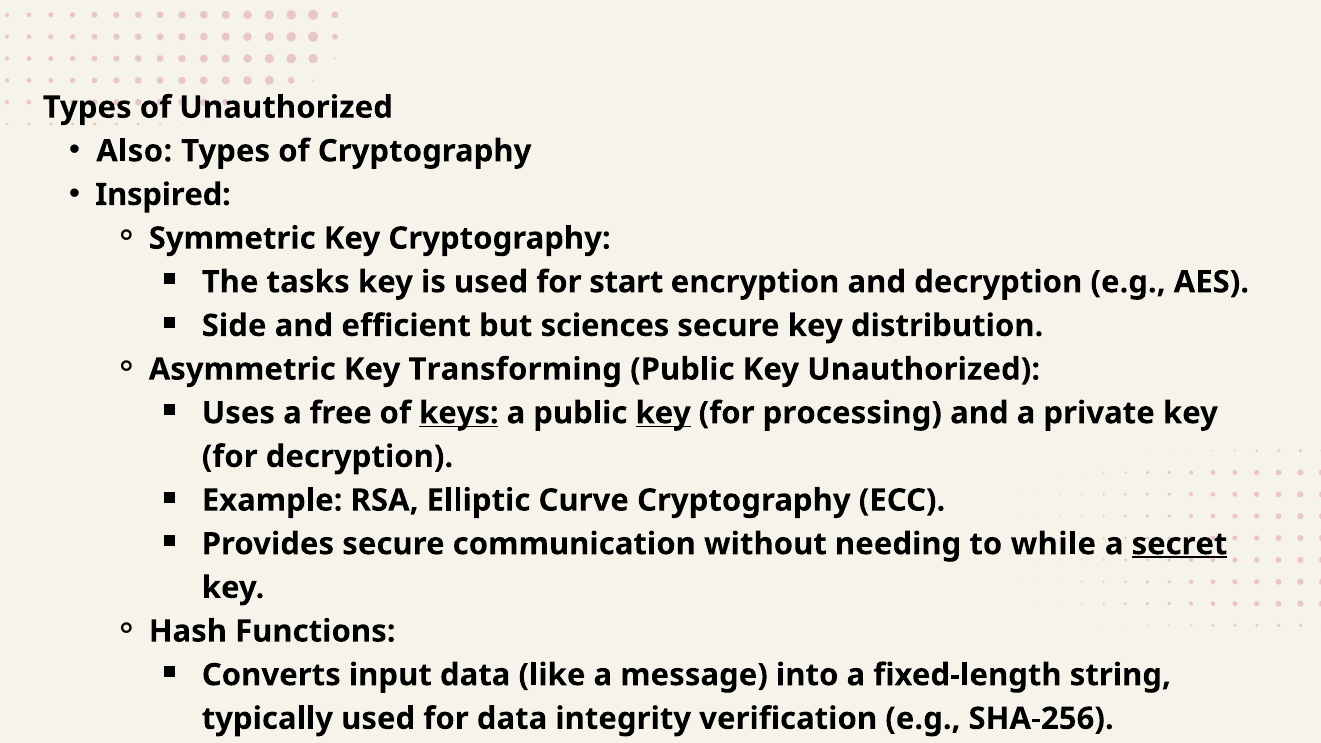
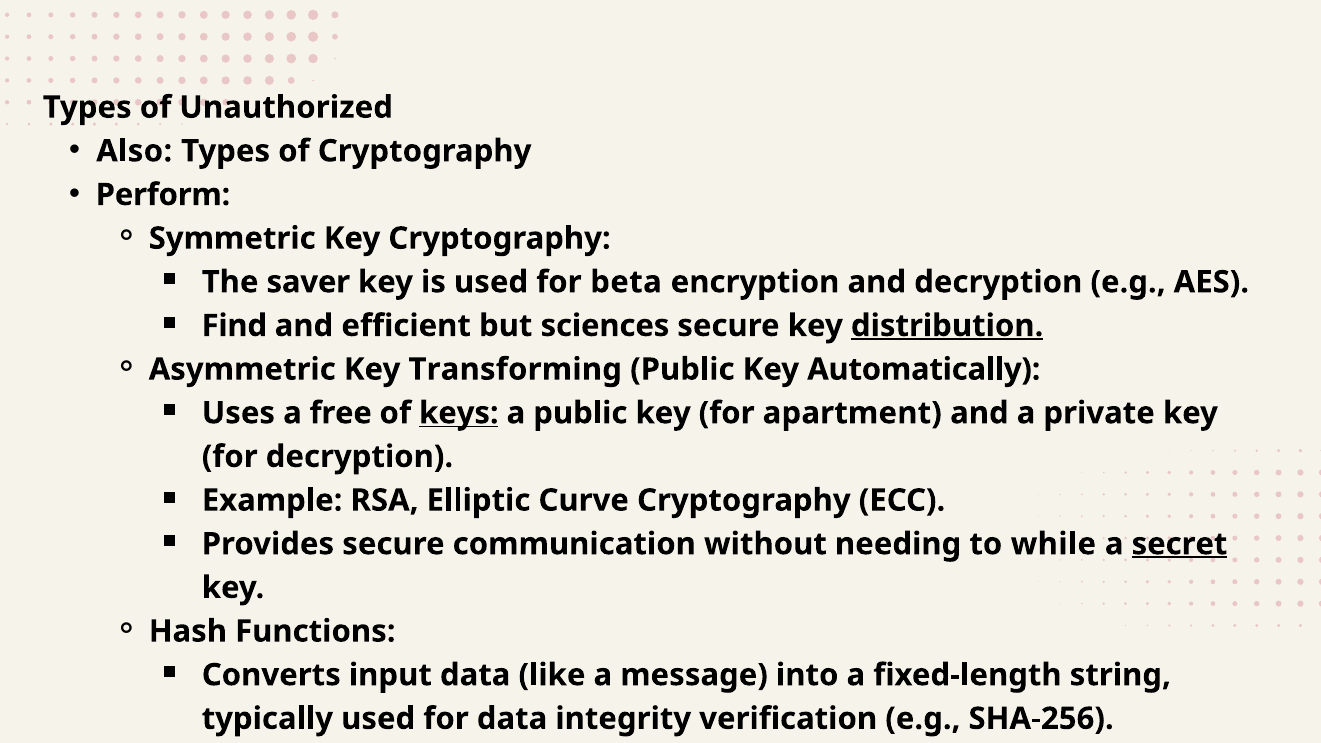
Inspired: Inspired -> Perform (163, 195)
tasks: tasks -> saver (308, 282)
start: start -> beta (626, 282)
Side: Side -> Find (234, 326)
distribution underline: none -> present (947, 326)
Key Unauthorized: Unauthorized -> Automatically (924, 369)
key underline: present -> none (663, 413)
processing: processing -> apartment (852, 413)
